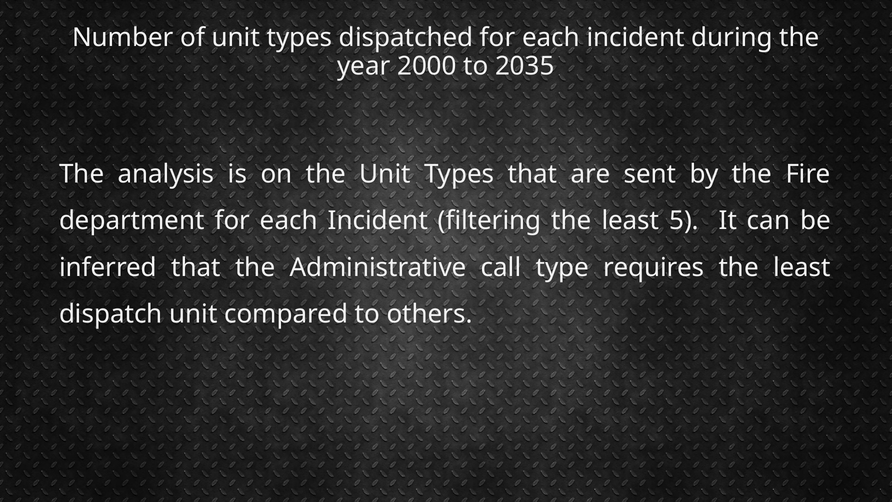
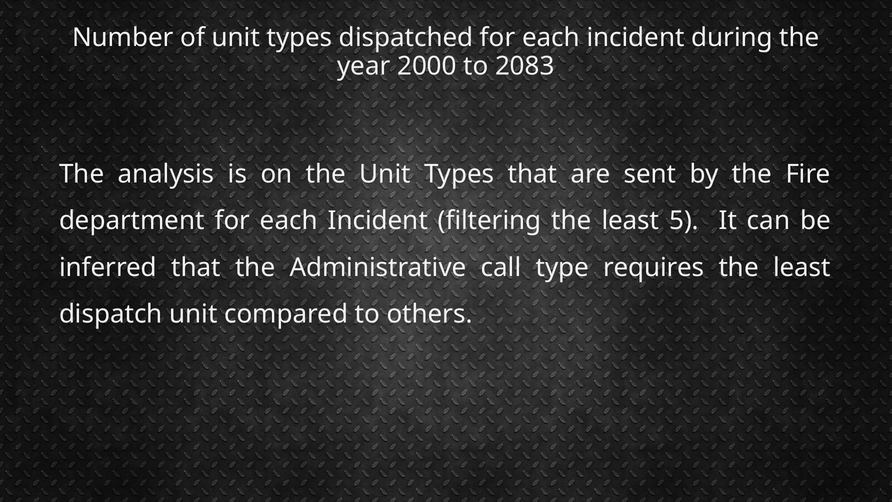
2035: 2035 -> 2083 (525, 66)
